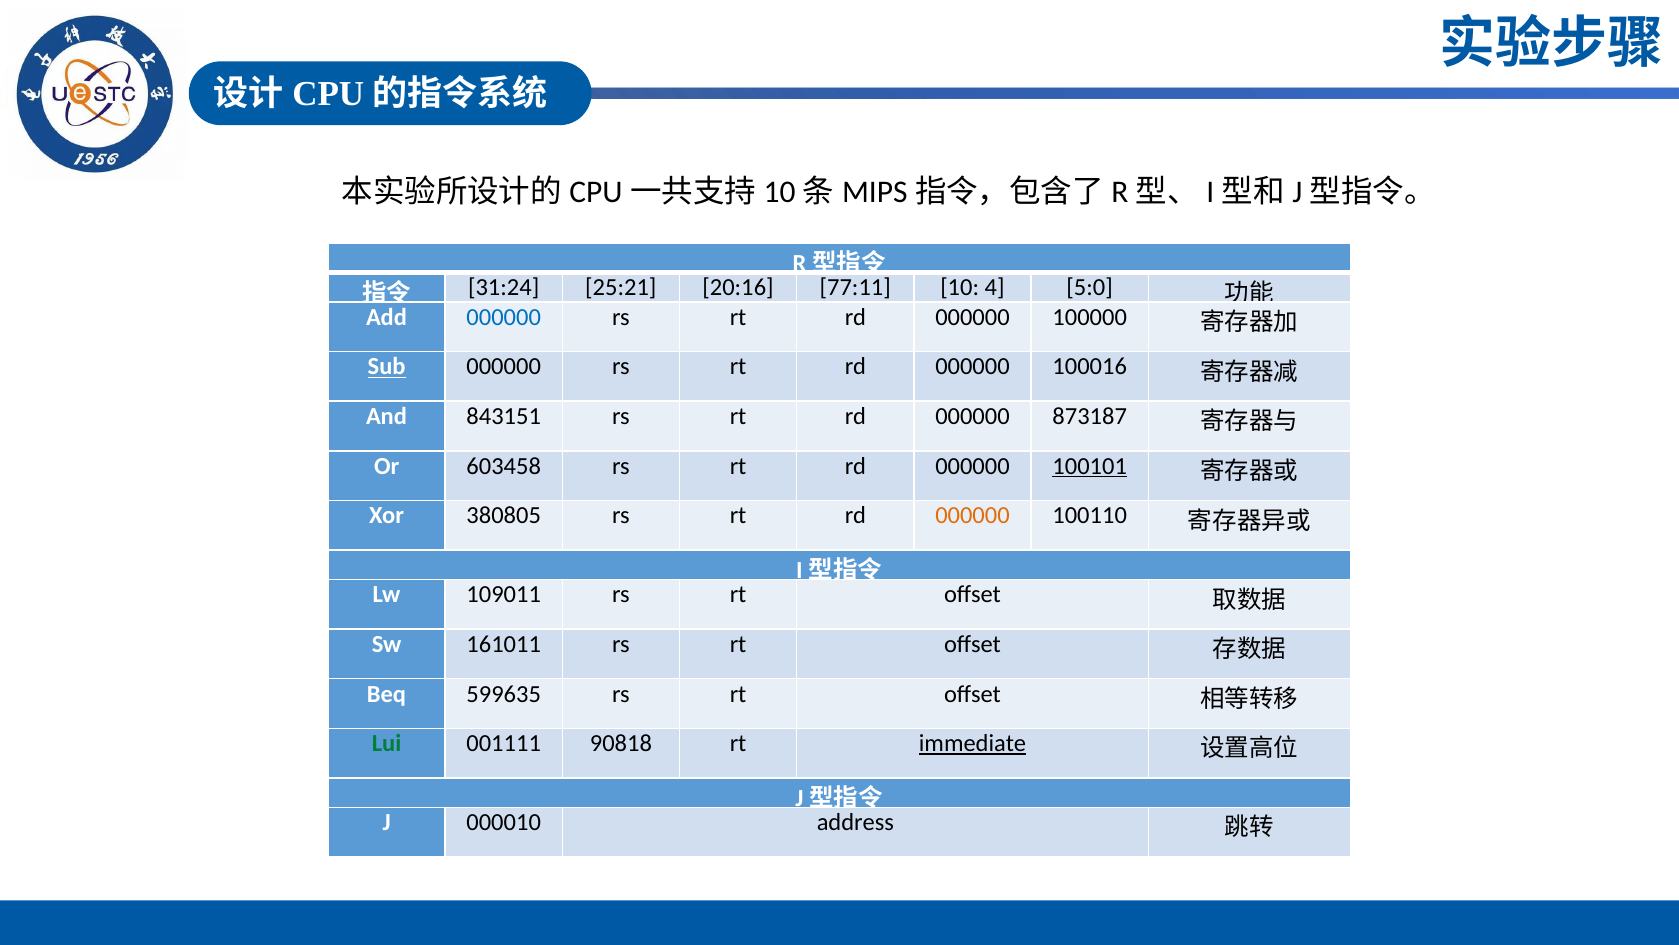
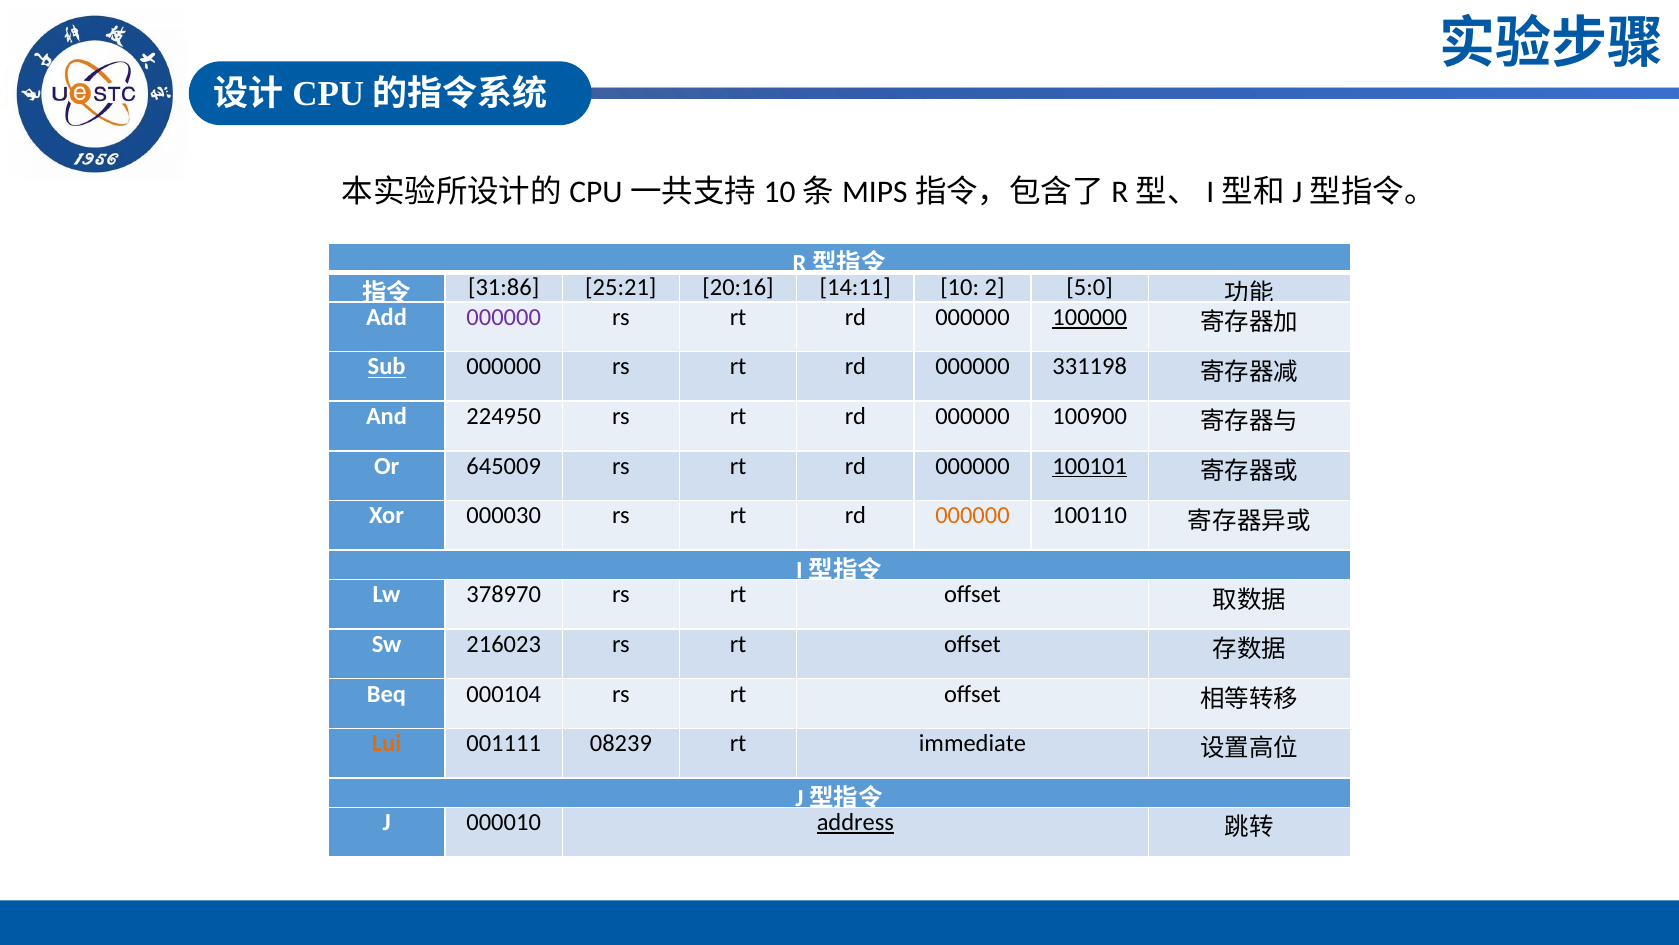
31:24: 31:24 -> 31:86 (504, 288)
77:11: 77:11 -> 14:11 (855, 288)
4: 4 -> 2 (995, 288)
000000 colour: blue -> purple (504, 317)
100000 underline: none -> present (1090, 317)
100016: 100016 -> 331198 (1090, 367)
843151: 843151 -> 224950 (504, 416)
873187: 873187 -> 100900 (1090, 416)
603458: 603458 -> 645009 (504, 466)
380805: 380805 -> 000030 (504, 515)
109011: 109011 -> 378970 (504, 594)
161011: 161011 -> 216023 (504, 644)
599635: 599635 -> 000104 (504, 694)
Lui colour: green -> orange (387, 743)
90818: 90818 -> 08239 (621, 743)
immediate underline: present -> none (973, 743)
address underline: none -> present (855, 822)
